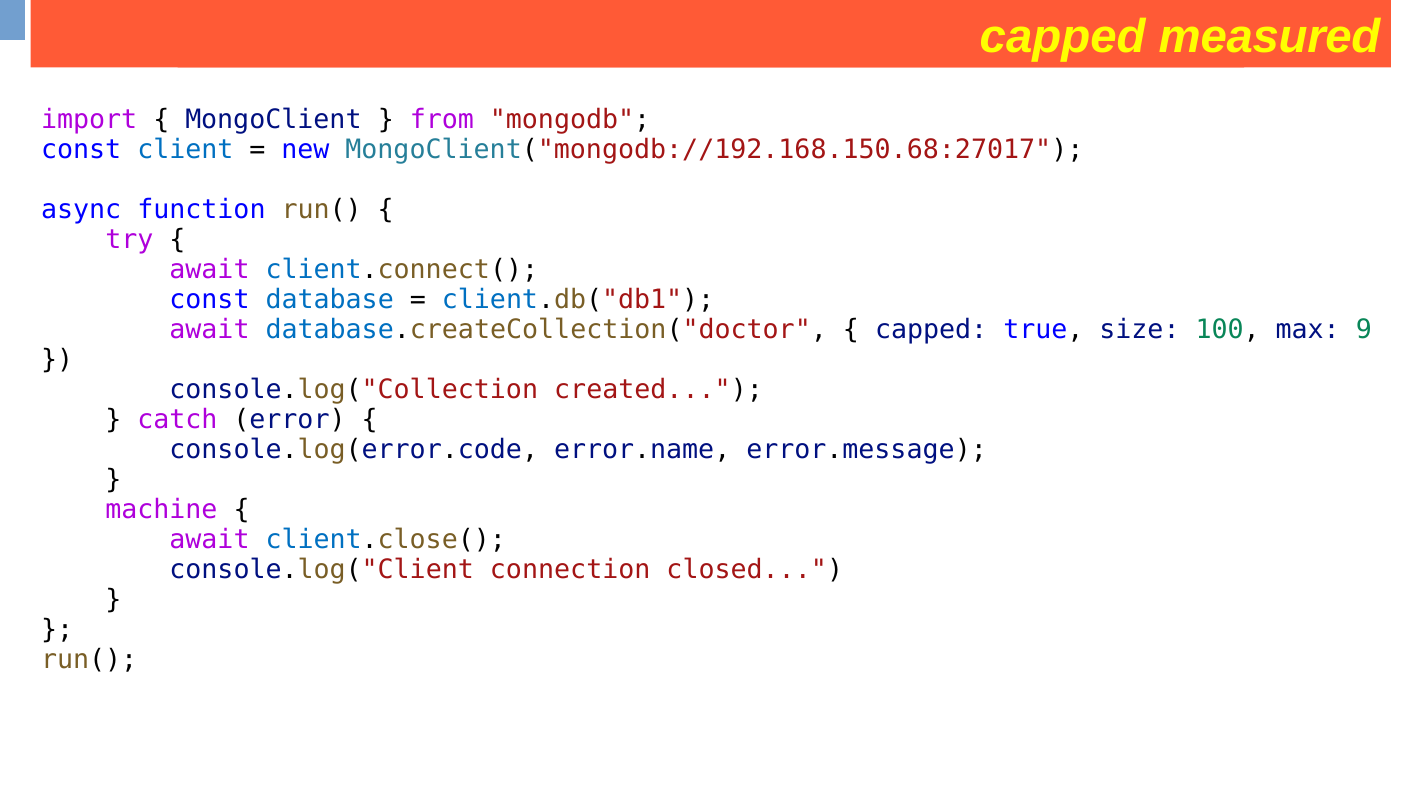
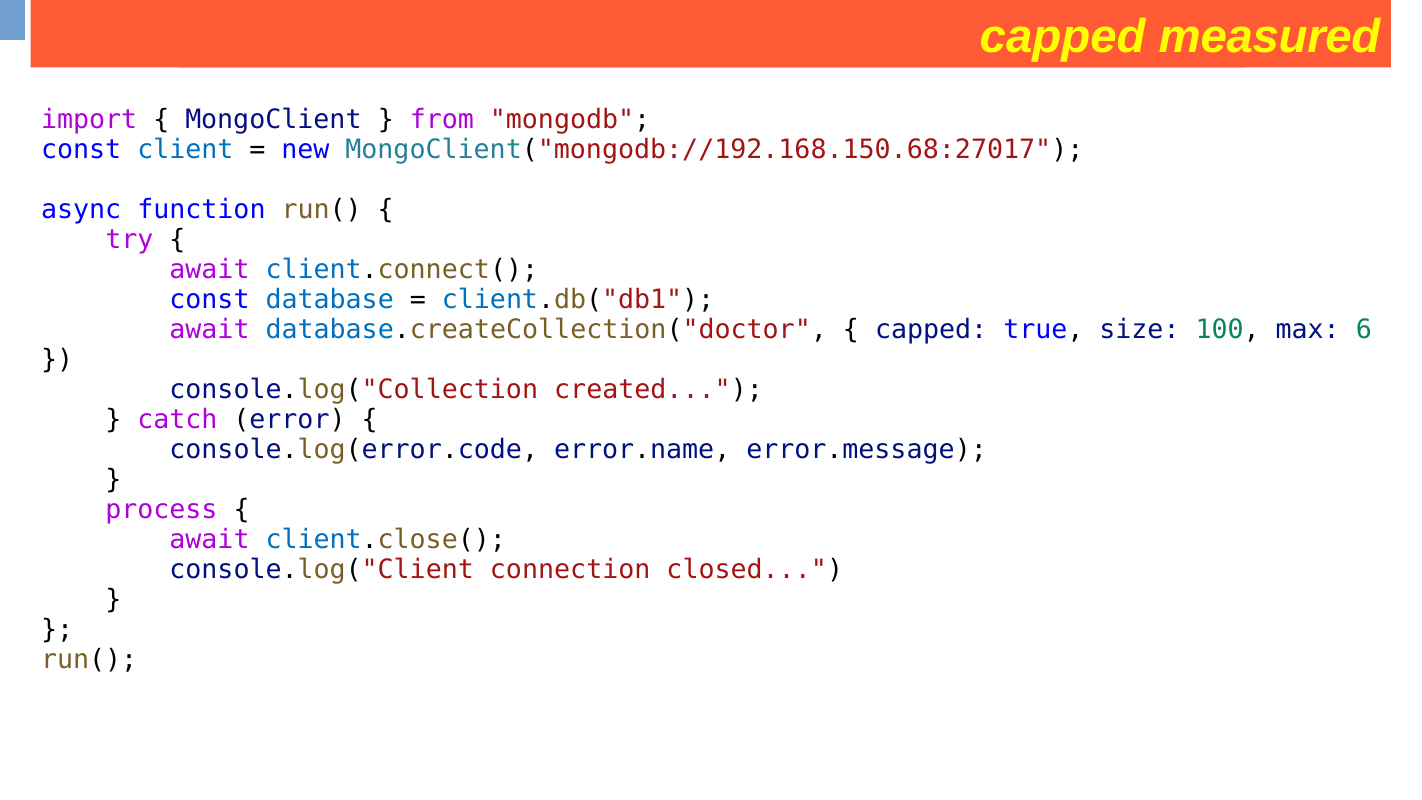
9: 9 -> 6 (1364, 330)
machine: machine -> process (161, 510)
